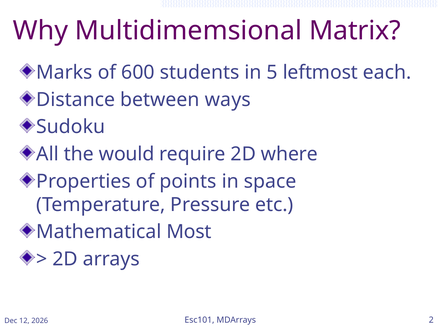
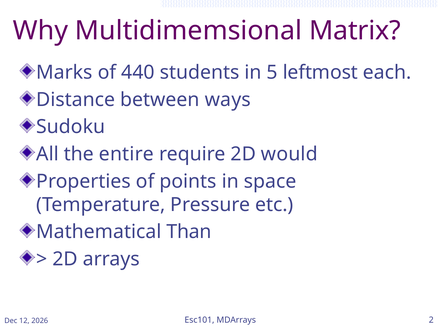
600: 600 -> 440 (138, 73)
would: would -> entire (126, 154)
where: where -> would (289, 154)
Most: Most -> Than (189, 232)
